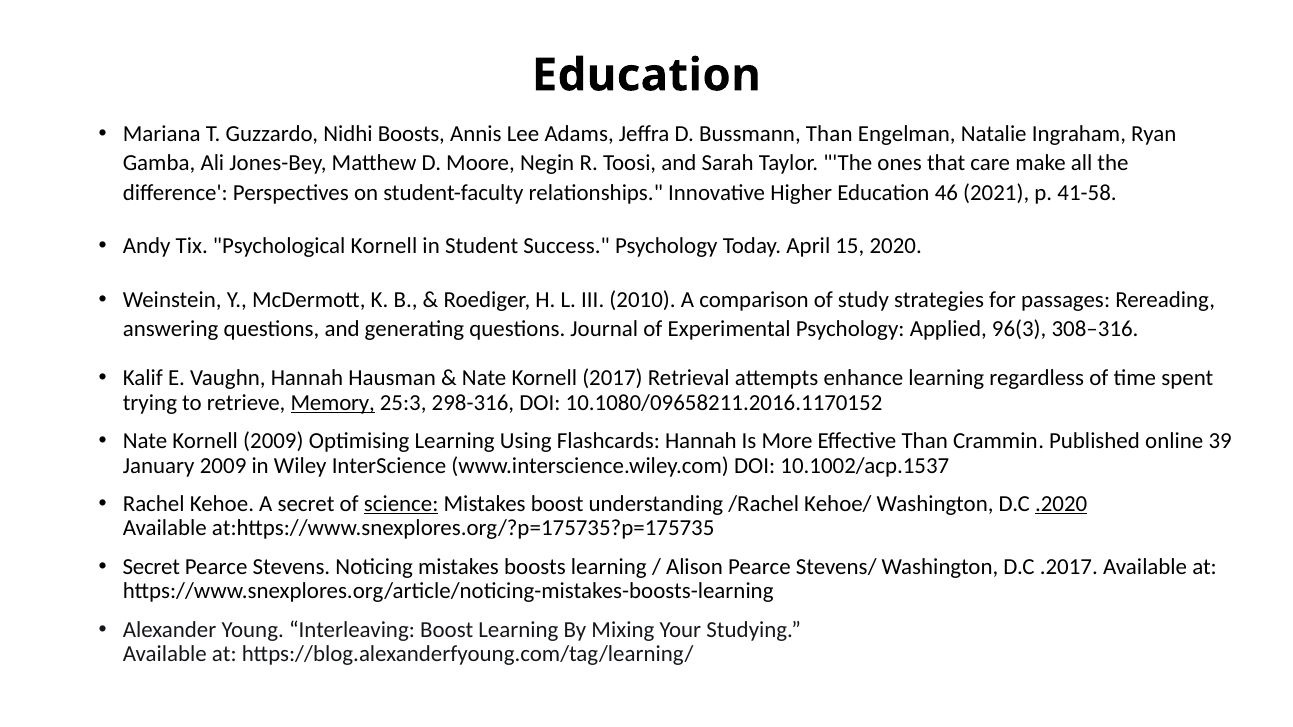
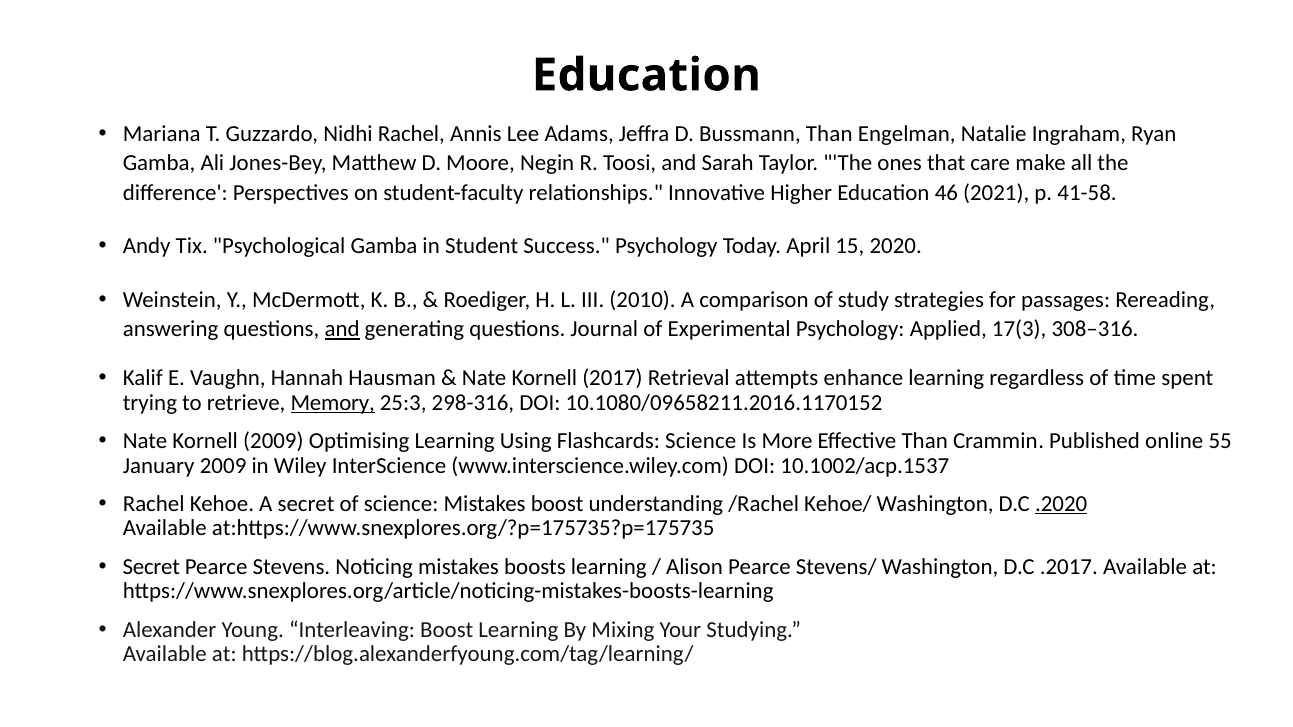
Nidhi Boosts: Boosts -> Rachel (411, 134)
Psychological Kornell: Kornell -> Gamba (384, 246)
and underline: none -> present (342, 329)
96(3: 96(3 -> 17(3 (1019, 329)
Flashcards Hannah: Hannah -> Science (701, 441)
39: 39 -> 55 (1220, 441)
science underline: present -> none (401, 504)
